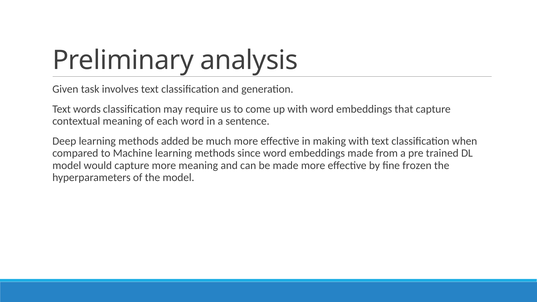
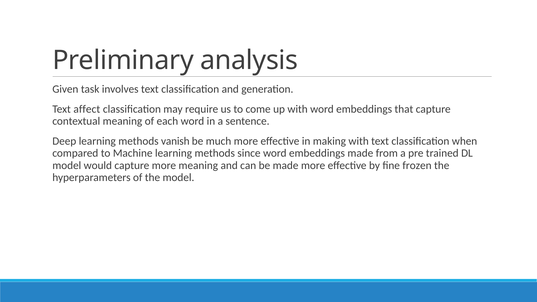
words: words -> affect (87, 109)
added: added -> vanish (175, 141)
